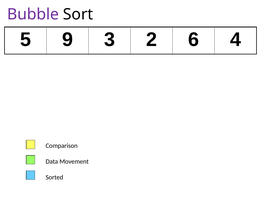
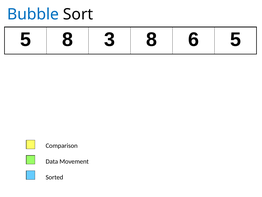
Bubble colour: purple -> blue (33, 14)
5 9: 9 -> 8 (67, 40)
3 2: 2 -> 8 (152, 40)
6 4: 4 -> 5 (236, 40)
